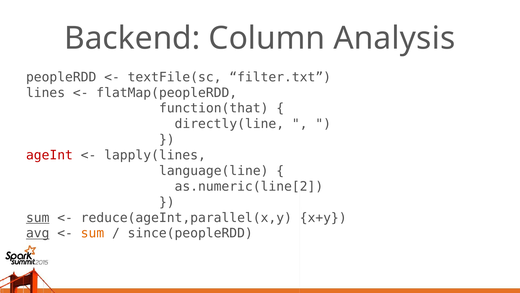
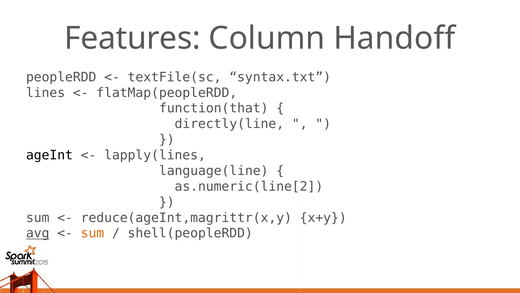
Backend: Backend -> Features (132, 38)
Analysis: Analysis -> Handoff (394, 38)
filter.txt: filter.txt -> syntax.txt (280, 77)
ageInt colour: red -> black (49, 155)
sum underline: present -> none (38, 217)
reduce(ageInt,parallel(x,y: reduce(ageInt,parallel(x,y -> reduce(ageInt,magrittr(x,y (186, 217)
since(peopleRDD: since(peopleRDD -> shell(peopleRDD (190, 233)
